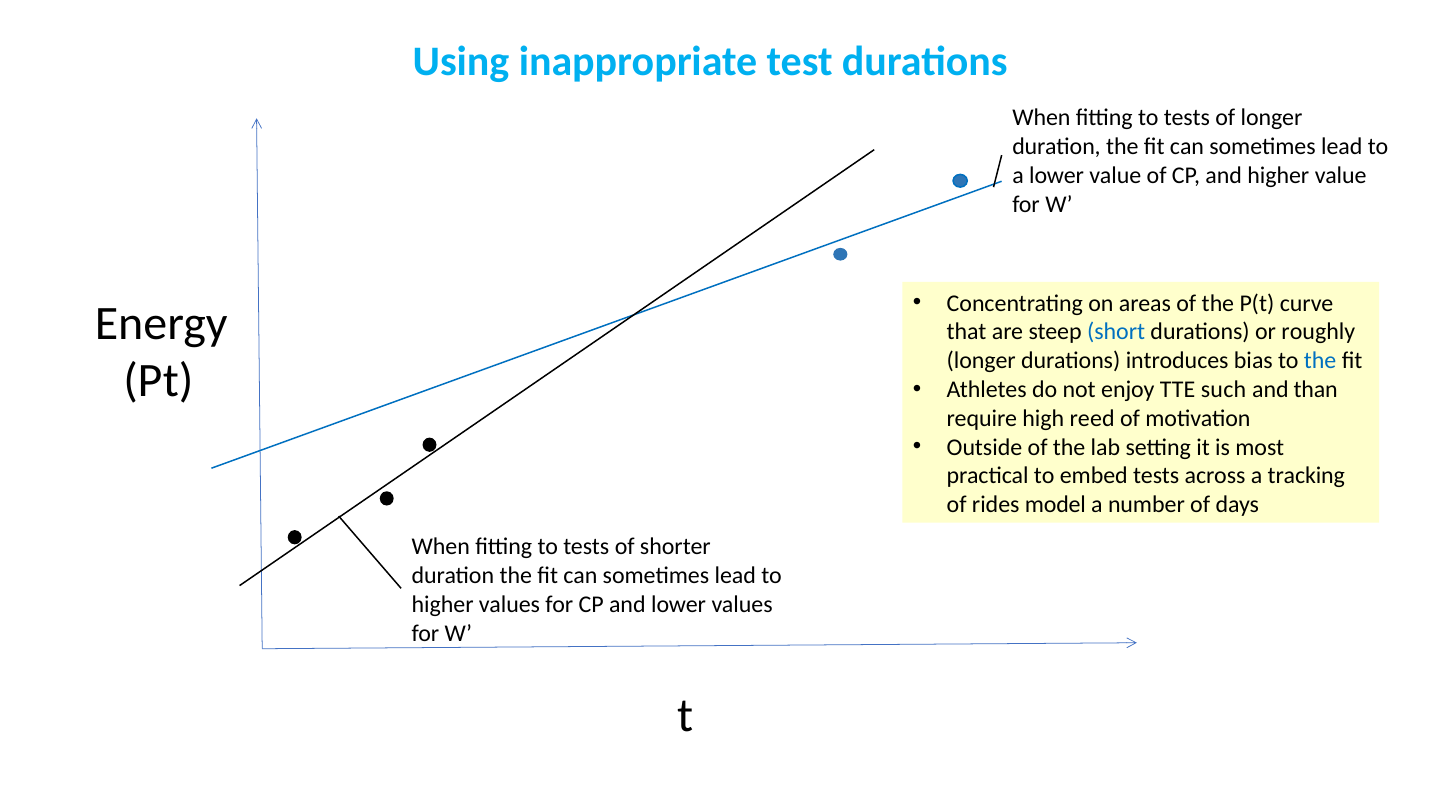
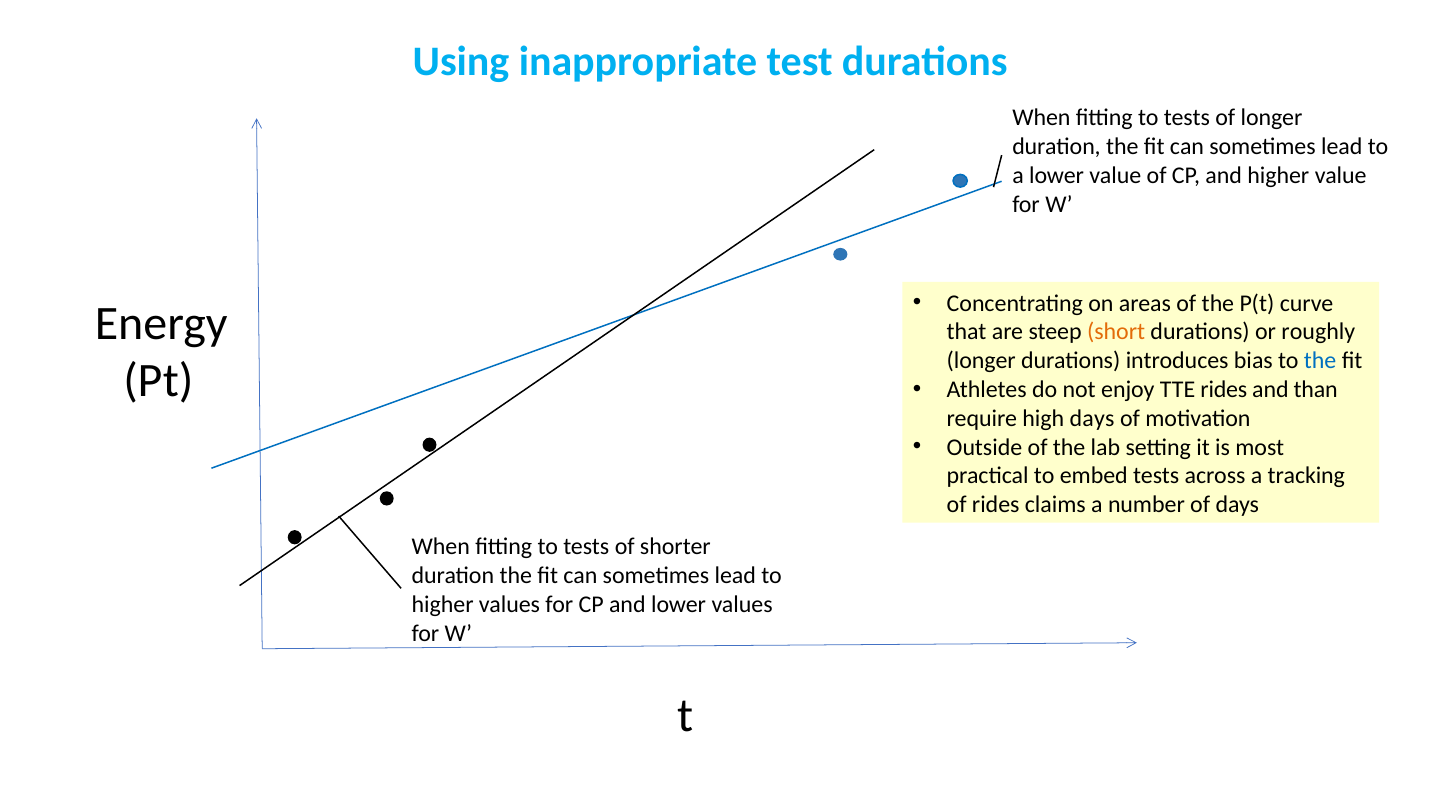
short colour: blue -> orange (1116, 332)
TTE such: such -> rides (1224, 389)
high reed: reed -> days (1092, 418)
model: model -> claims (1055, 504)
